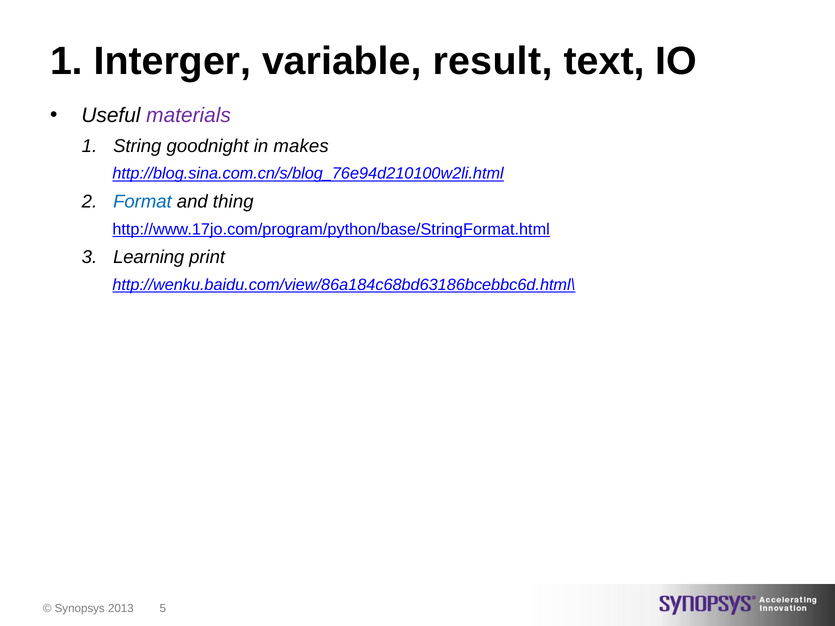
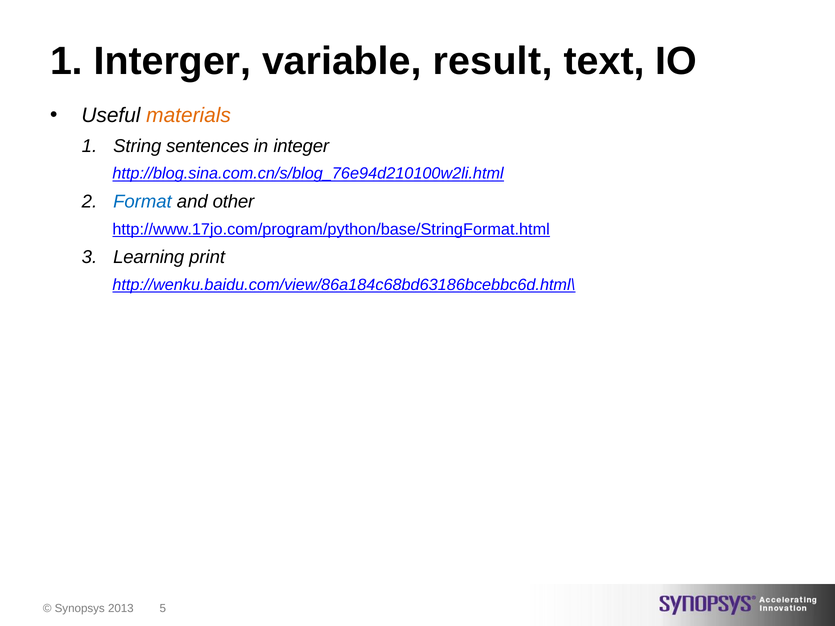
materials colour: purple -> orange (189, 116)
goodnight: goodnight -> sentences (208, 146)
makes: makes -> integer (301, 146)
thing: thing -> other (233, 202)
